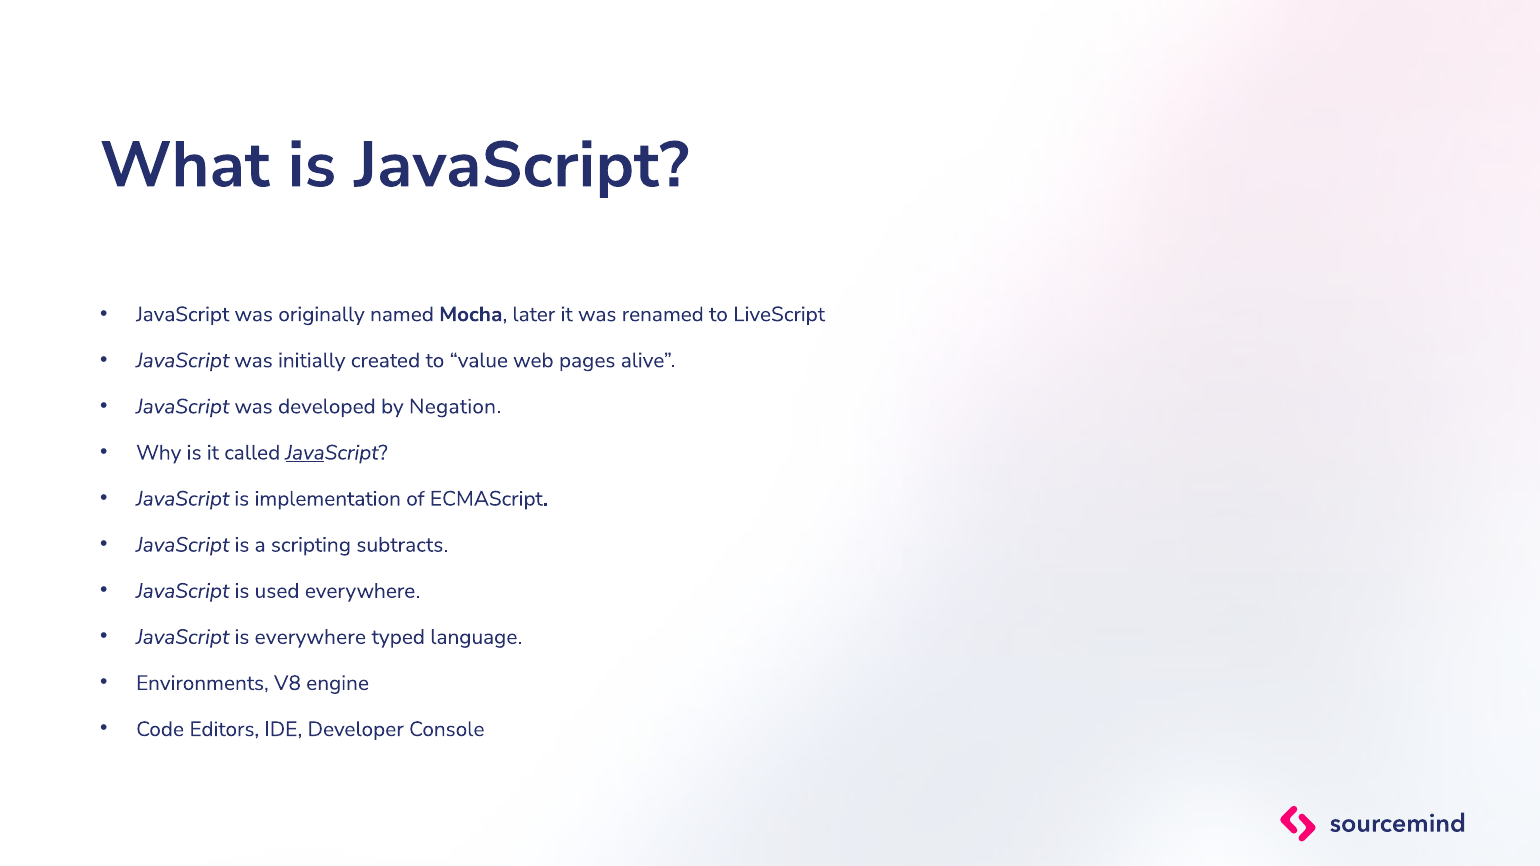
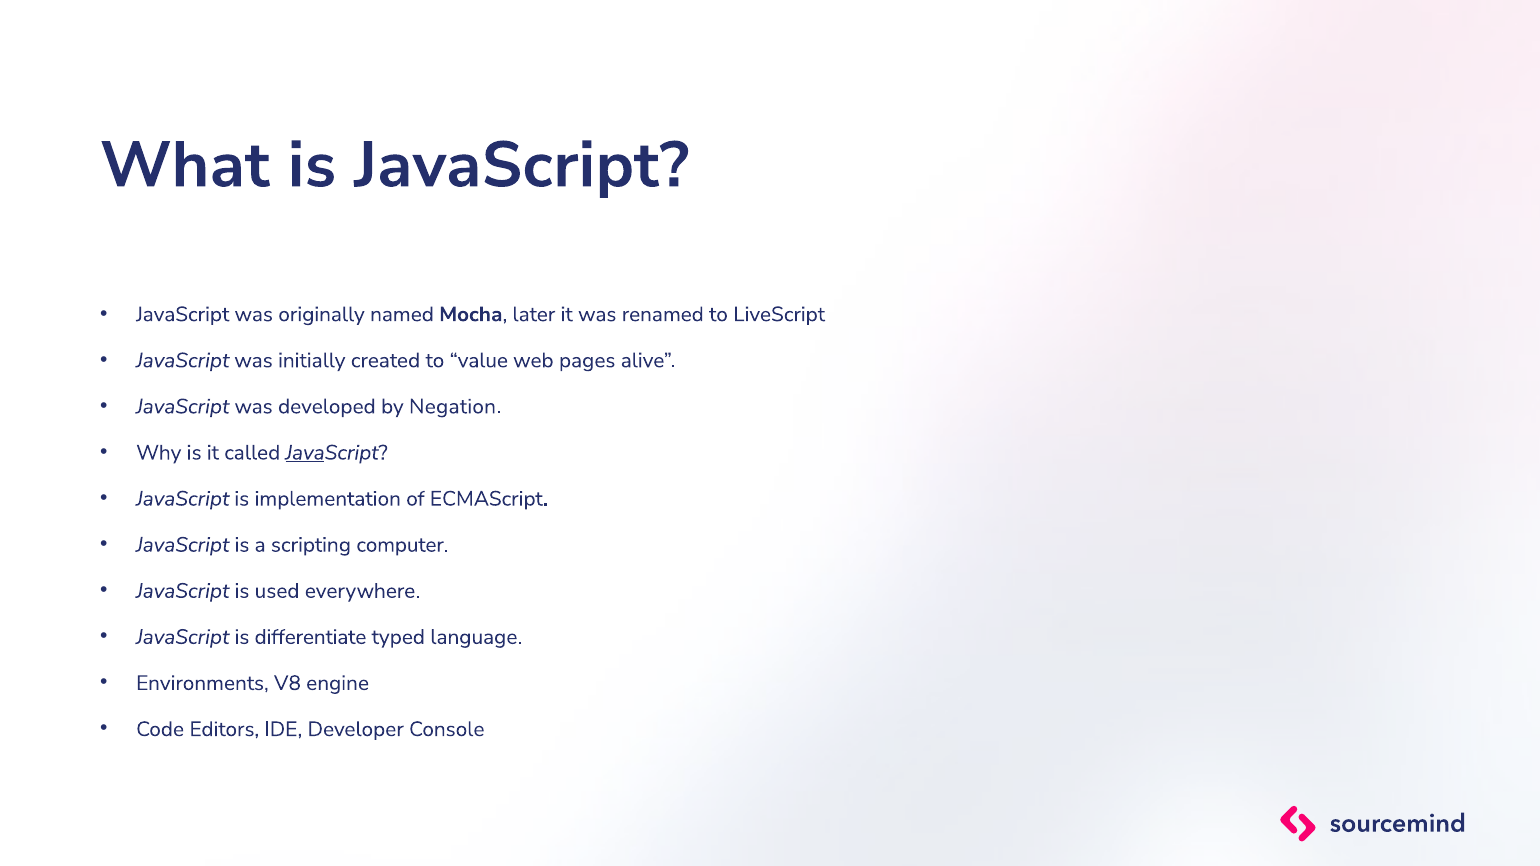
subtracts: subtracts -> computer (402, 545)
is everywhere: everywhere -> differentiate (310, 637)
